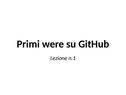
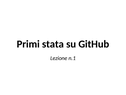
were: were -> stata (53, 44)
